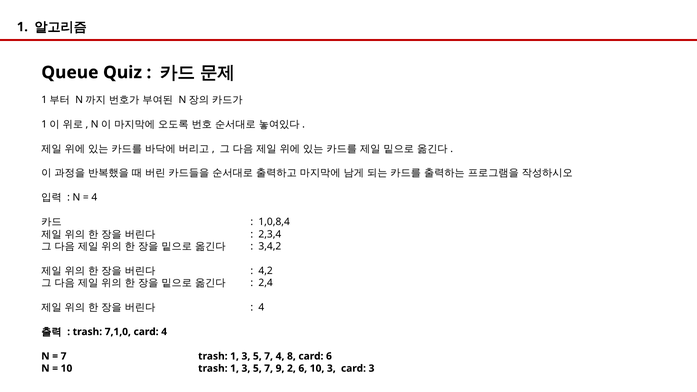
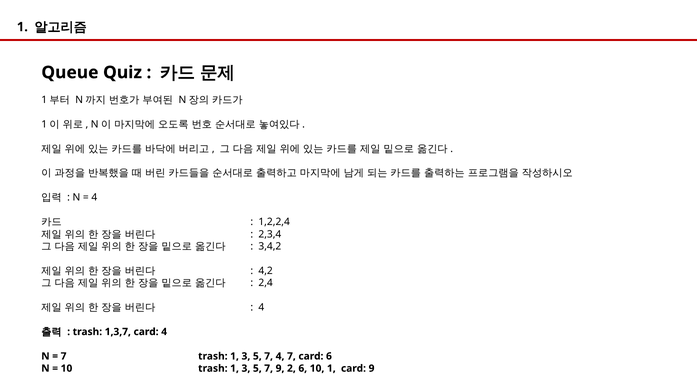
1,0,8,4: 1,0,8,4 -> 1,2,2,4 (274, 222)
7,1,0: 7,1,0 -> 1,3,7 (118, 332)
4 8: 8 -> 7 (291, 356)
10 3: 3 -> 1 (331, 368)
card 3: 3 -> 9 (372, 368)
